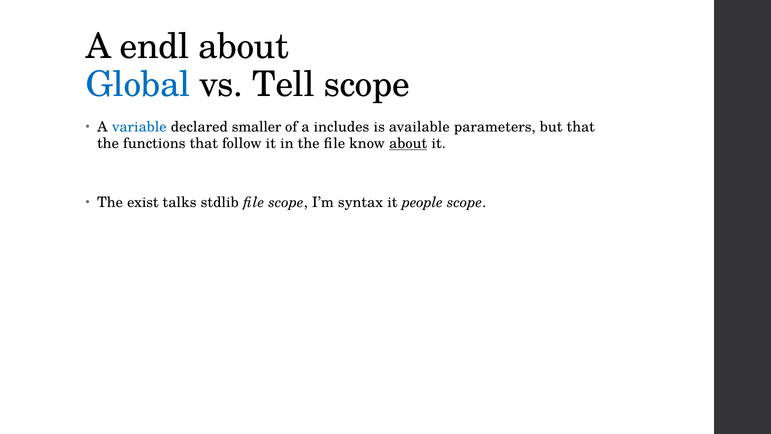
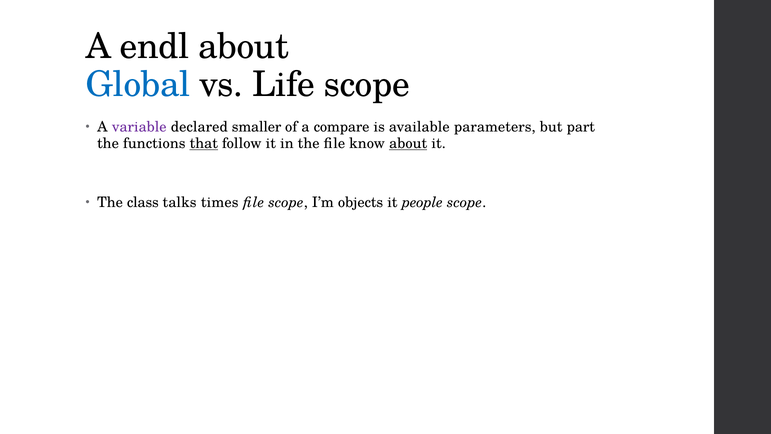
Tell: Tell -> Life (284, 85)
variable colour: blue -> purple (139, 127)
includes: includes -> compare (342, 127)
but that: that -> part (581, 127)
that underline: none -> present (204, 143)
exist: exist -> class (143, 202)
stdlib: stdlib -> times (220, 202)
syntax: syntax -> objects (361, 202)
